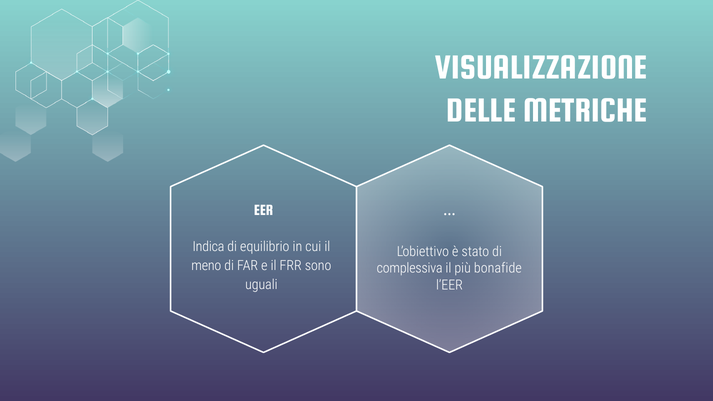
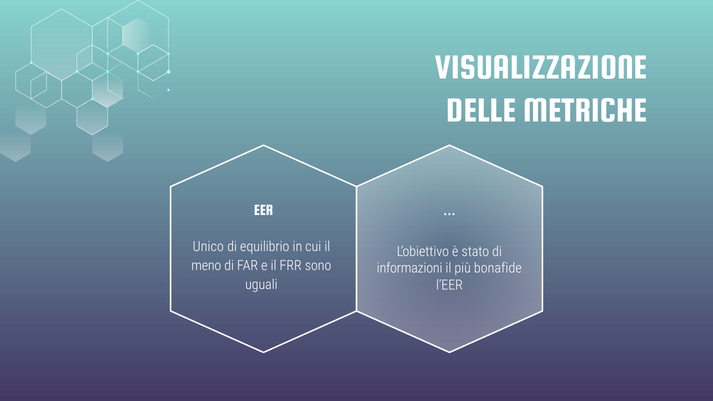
Indica: Indica -> Unico (208, 246)
complessiva: complessiva -> informazioni (410, 268)
